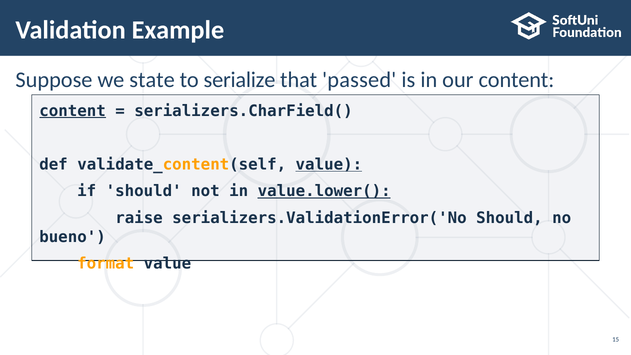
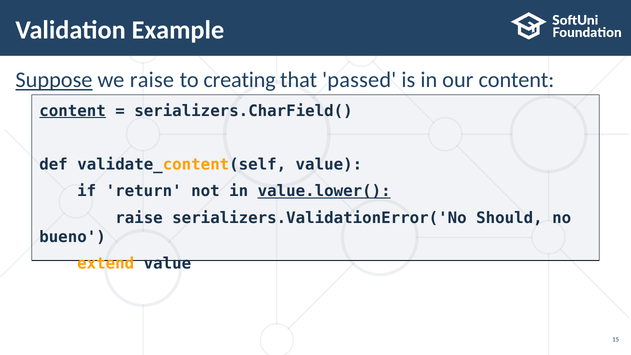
Suppose underline: none -> present (54, 80)
we state: state -> raise (152, 80)
serialize: serialize -> creating (240, 80)
value underline: present -> none (329, 164)
if should: should -> return (144, 191)
format: format -> extend (106, 264)
